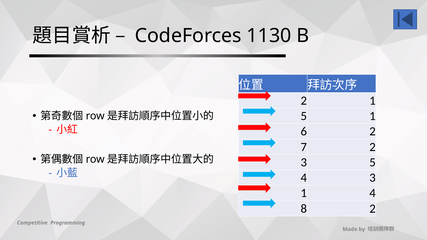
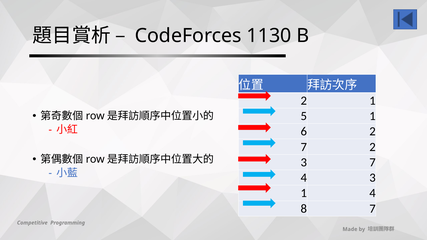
3 5: 5 -> 7 (373, 162)
8 2: 2 -> 7 (373, 209)
